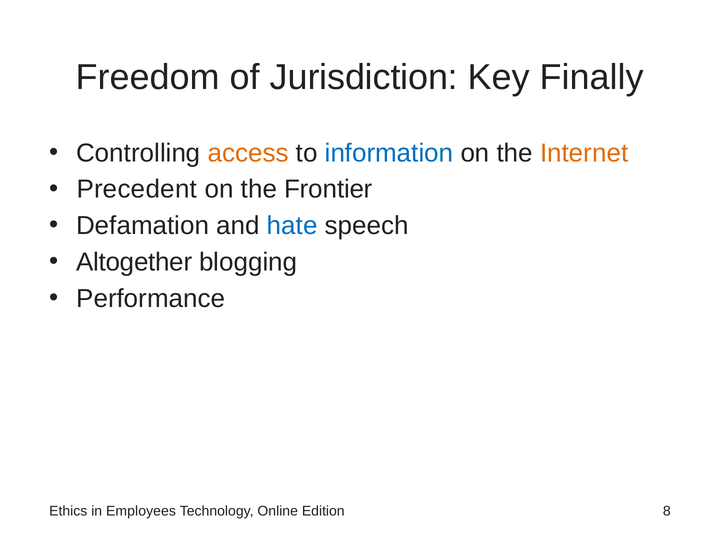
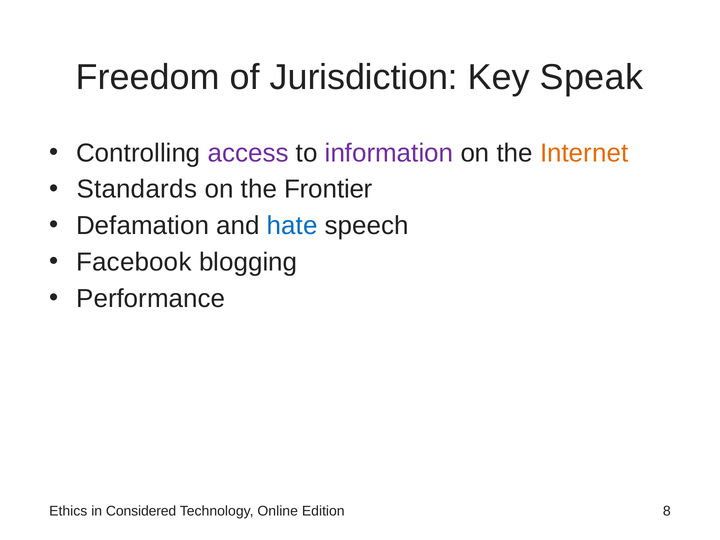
Finally: Finally -> Speak (592, 77)
access colour: orange -> purple (248, 153)
information colour: blue -> purple (389, 153)
Precedent: Precedent -> Standards (137, 189)
Altogether: Altogether -> Facebook (134, 262)
Employees: Employees -> Considered (141, 511)
